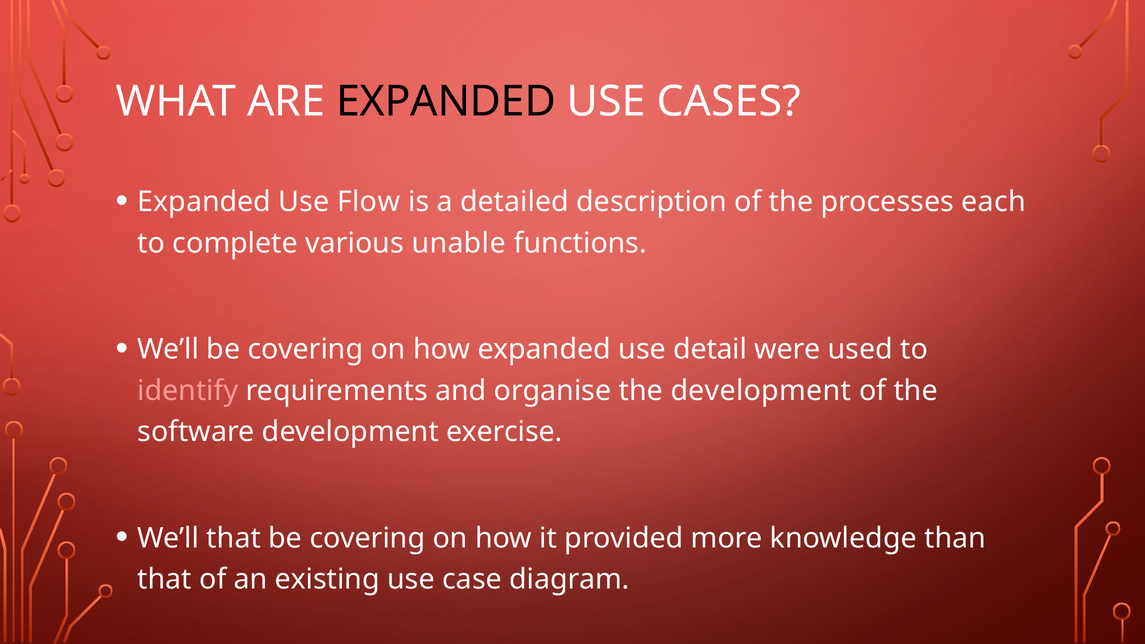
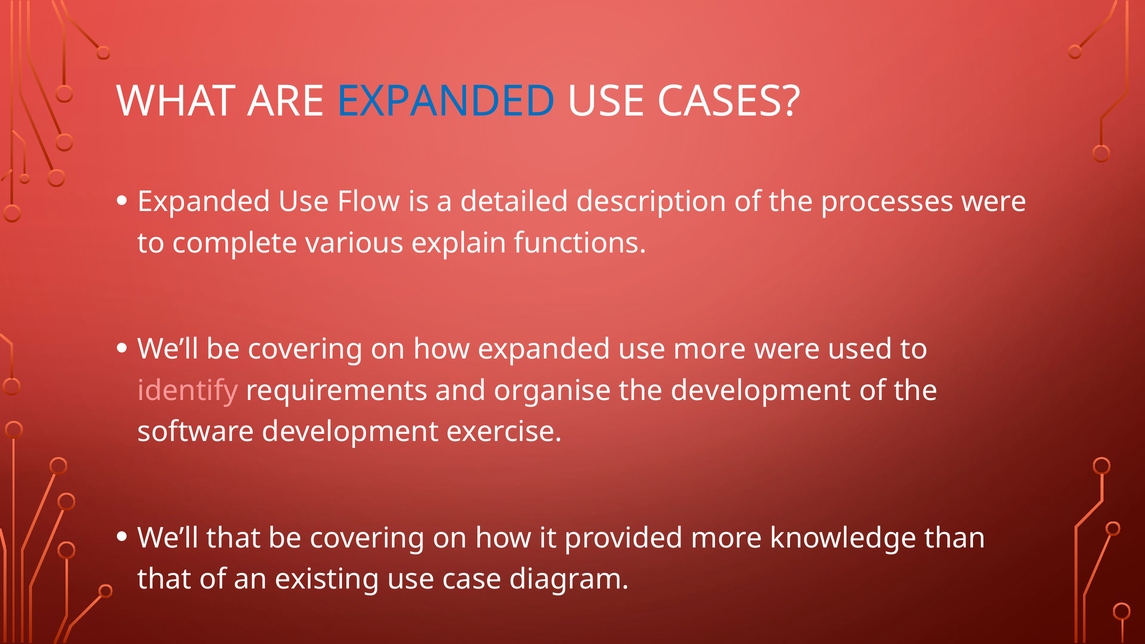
EXPANDED colour: black -> blue (446, 102)
processes each: each -> were (994, 202)
unable: unable -> explain (459, 243)
use detail: detail -> more (710, 349)
